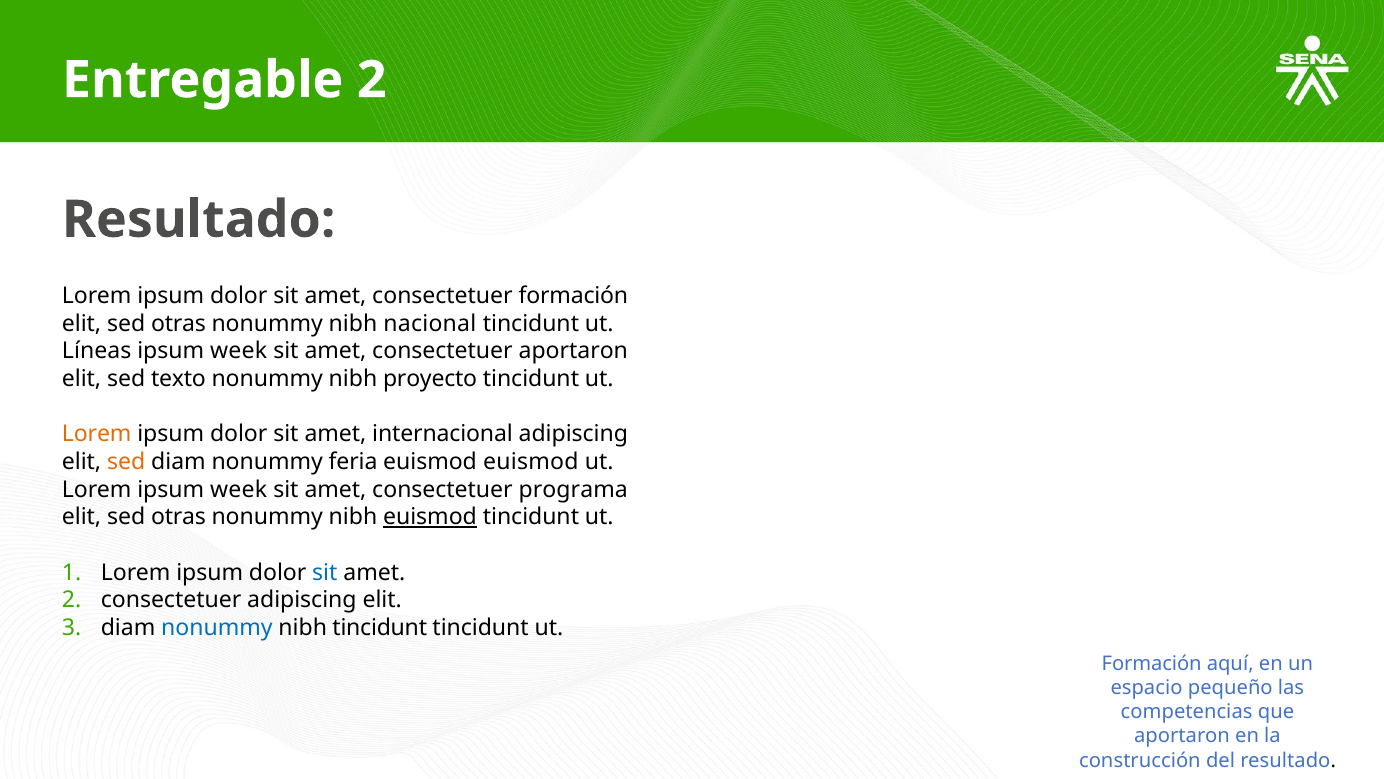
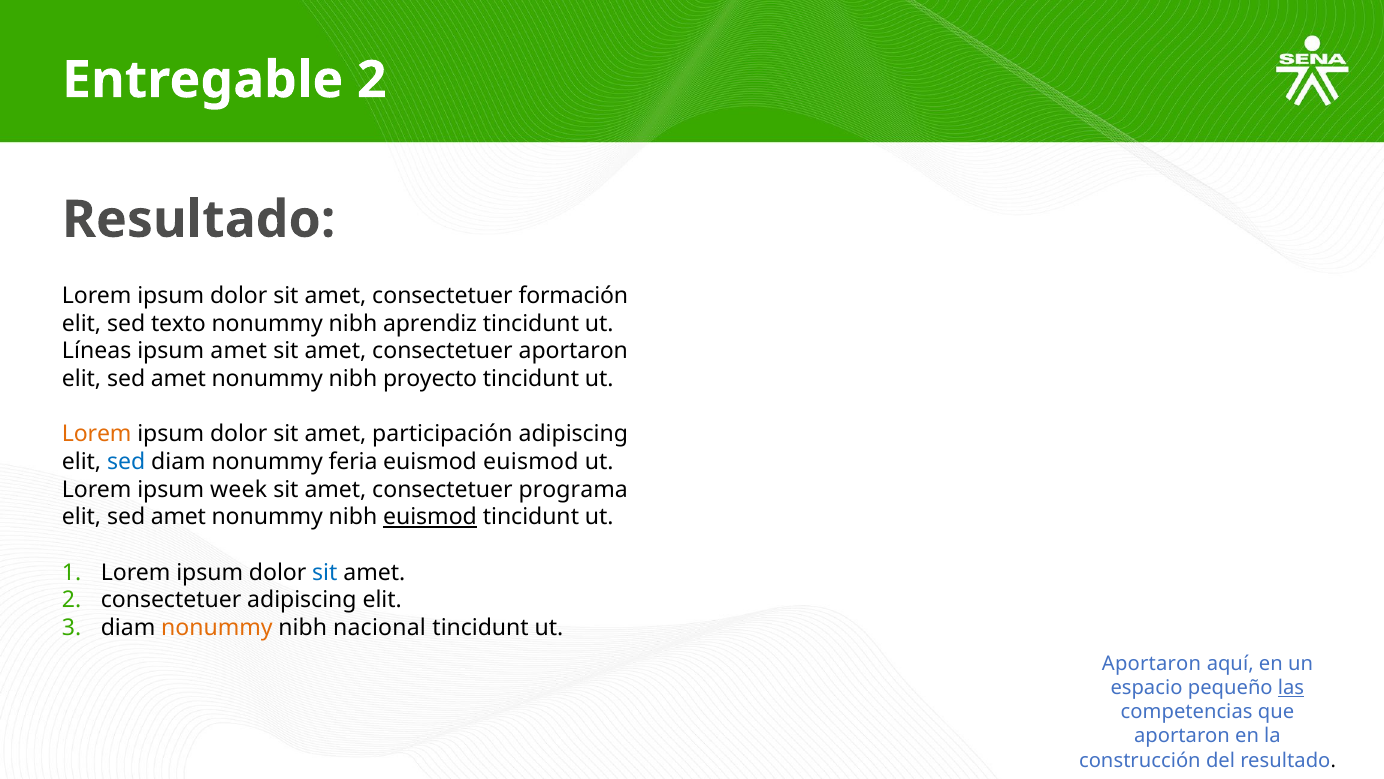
otras: otras -> texto (178, 323)
nacional: nacional -> aprendiz (430, 323)
week: week -> amet (239, 351)
texto: texto -> amet (178, 379)
internacional: internacional -> participación (442, 434)
sed colour: orange -> blue (126, 462)
otras: otras -> amet (178, 517)
nonummy colour: blue -> orange (217, 628)
nibh tincidunt: tincidunt -> nacional (380, 628)
Formación: Formación -> Aportaron (1151, 663)
las underline: none -> present (1291, 687)
